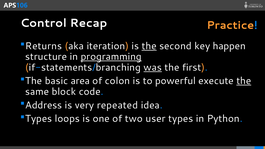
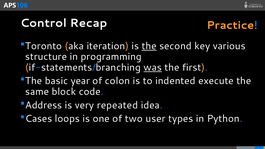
Returns: Returns -> Toronto (44, 46)
happen: happen -> various (229, 46)
programming underline: present -> none (111, 57)
area: area -> year (80, 81)
powerful: powerful -> indented (175, 81)
the underline: present -> none (244, 81)
Types: Types -> Cases (39, 119)
